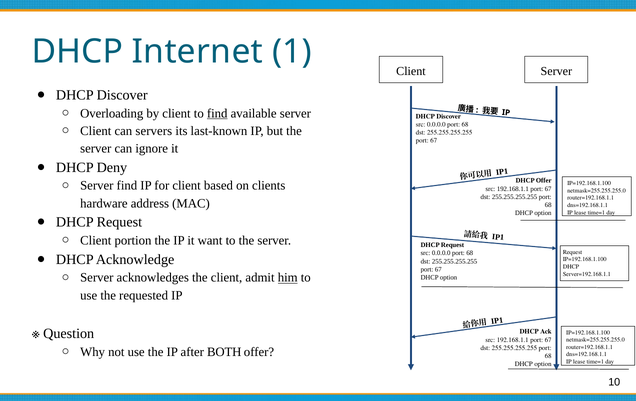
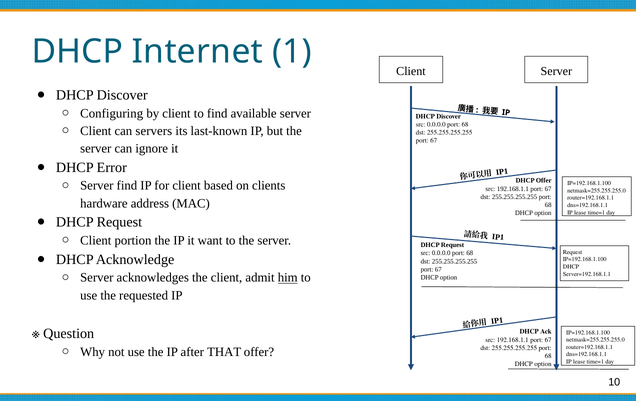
Overloading: Overloading -> Configuring (112, 113)
find underline: present -> none (217, 113)
Deny: Deny -> Error (112, 167)
BOTH: BOTH -> THAT (224, 352)
